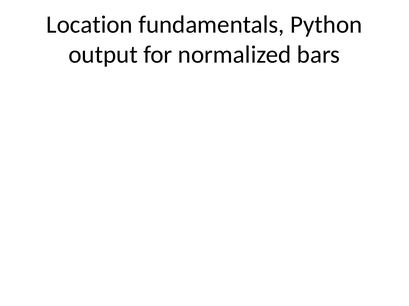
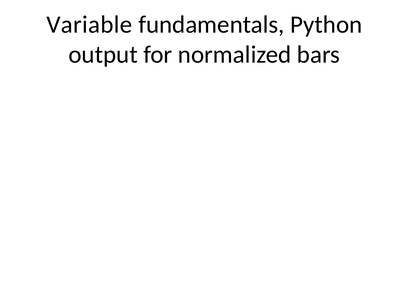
Location: Location -> Variable (89, 25)
